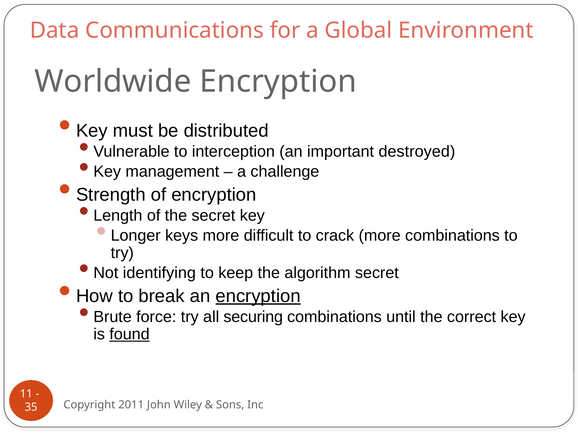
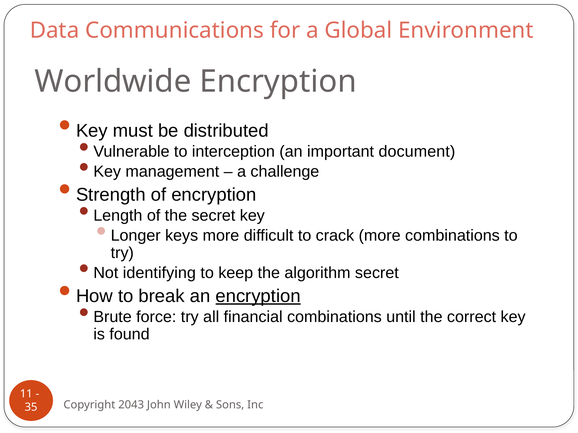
destroyed: destroyed -> document (417, 152)
securing: securing -> financial (253, 317)
found underline: present -> none (130, 335)
2011: 2011 -> 2043 (131, 405)
